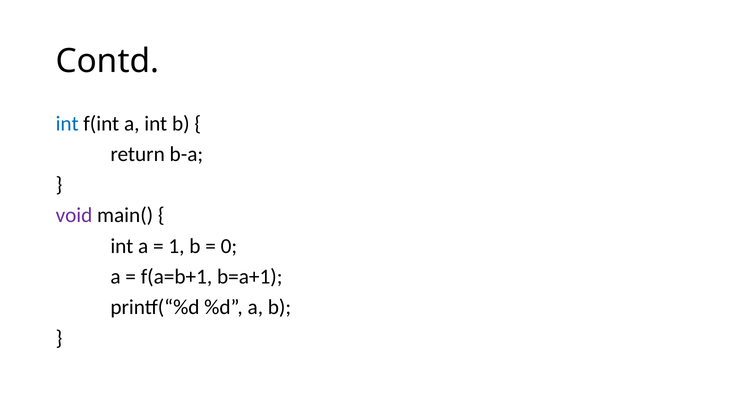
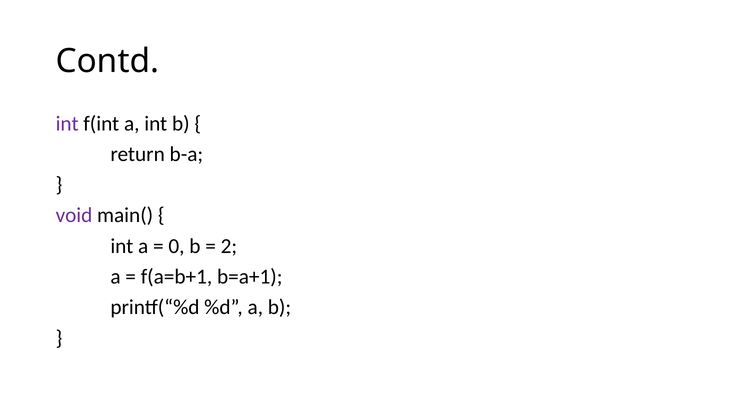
int colour: blue -> purple (67, 123)
1: 1 -> 0 (177, 246)
0: 0 -> 2 (229, 246)
